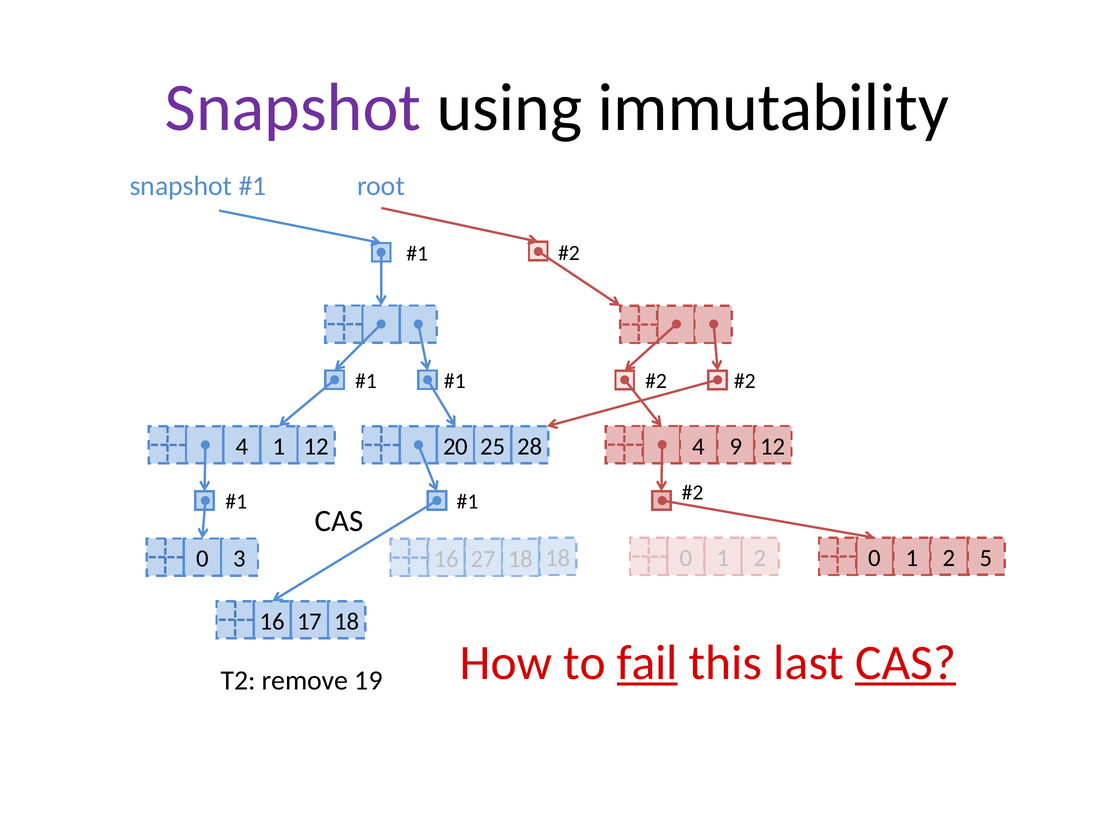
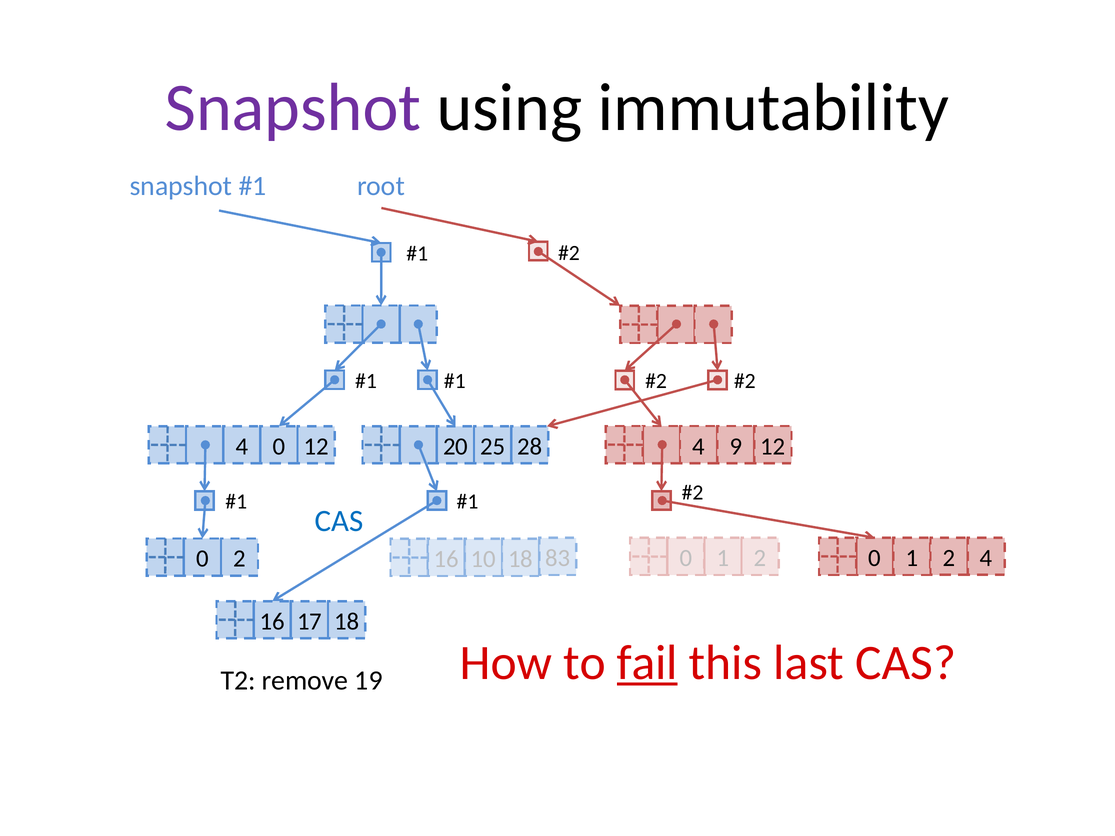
4 1: 1 -> 0 (279, 447)
CAS colour: black -> blue (339, 521)
2 5: 5 -> 4 (986, 558)
0 3: 3 -> 2 (240, 559)
27: 27 -> 10 (483, 559)
18 18: 18 -> 83 (558, 558)
CAS underline: present -> none (906, 663)
